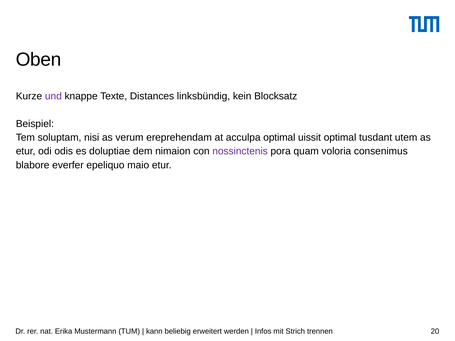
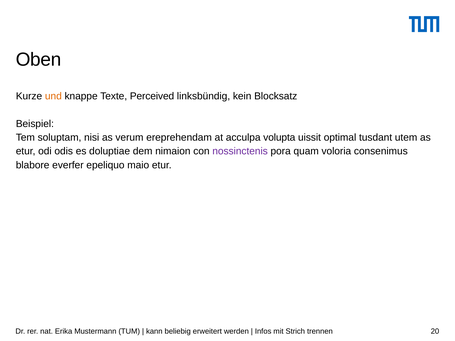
und colour: purple -> orange (53, 96)
Distances: Distances -> Perceived (152, 96)
acculpa optimal: optimal -> volupta (279, 138)
